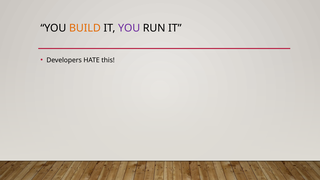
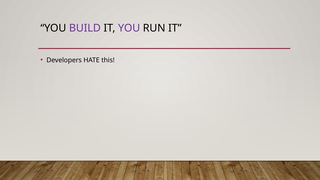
BUILD colour: orange -> purple (85, 28)
